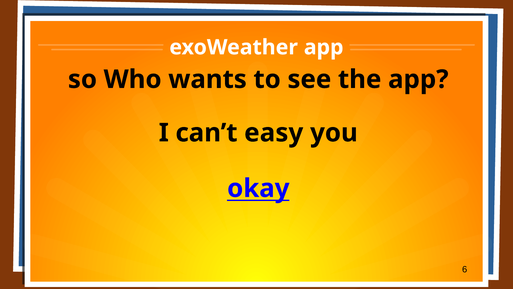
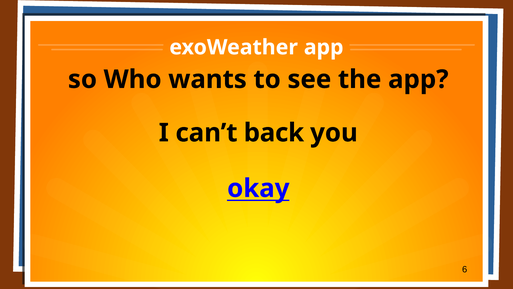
easy: easy -> back (274, 133)
